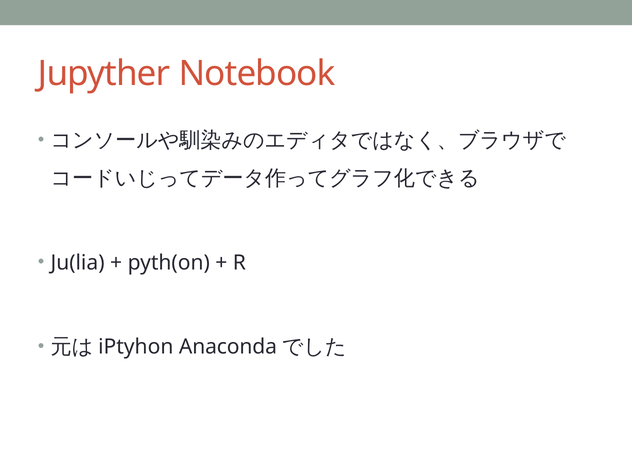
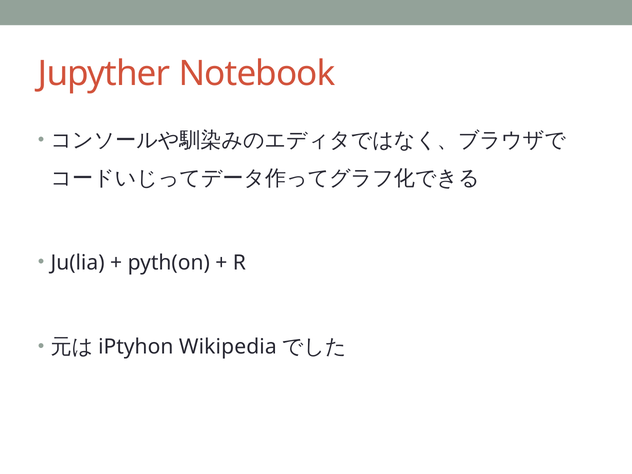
Anaconda: Anaconda -> Wikipedia (228, 347)
